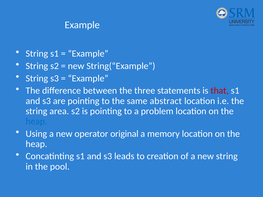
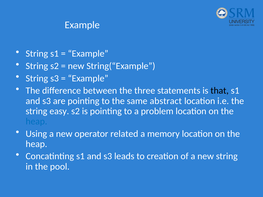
that colour: red -> black (220, 91)
area: area -> easy (59, 111)
original: original -> related (124, 134)
